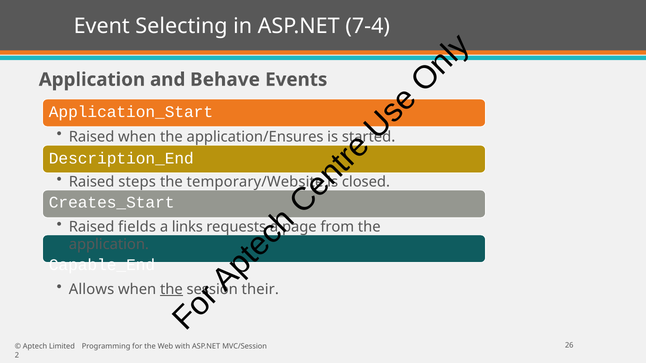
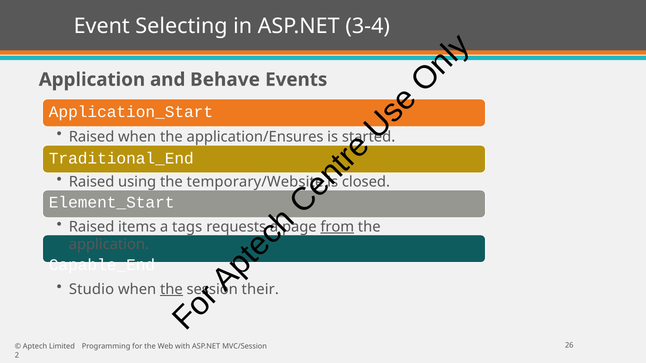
7-4: 7-4 -> 3-4 (368, 26)
Description_End: Description_End -> Traditional_End (121, 159)
steps: steps -> using (137, 182)
Creates_Start: Creates_Start -> Element_Start (112, 203)
fields: fields -> items (137, 227)
links: links -> tags (187, 227)
from underline: none -> present (337, 227)
Allows: Allows -> Studio (92, 289)
